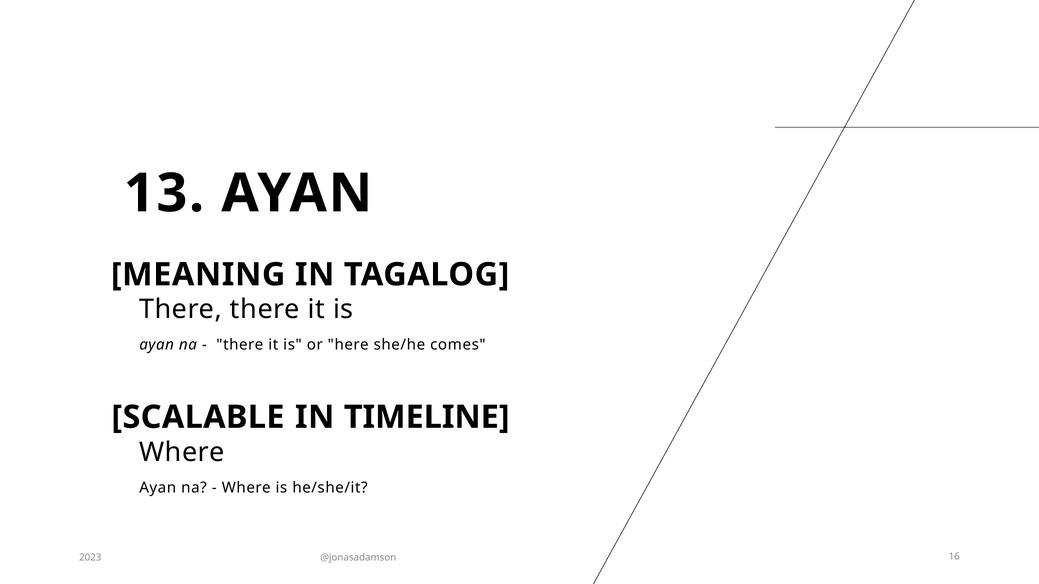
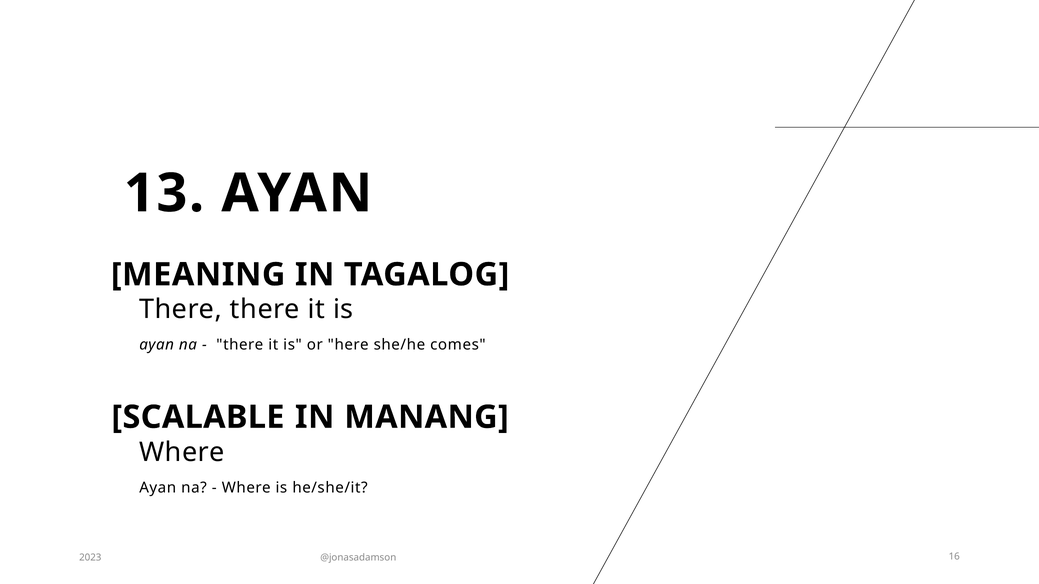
TIMELINE: TIMELINE -> MANANG (426, 417)
